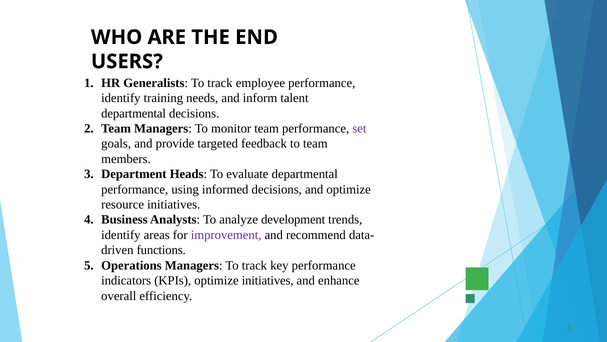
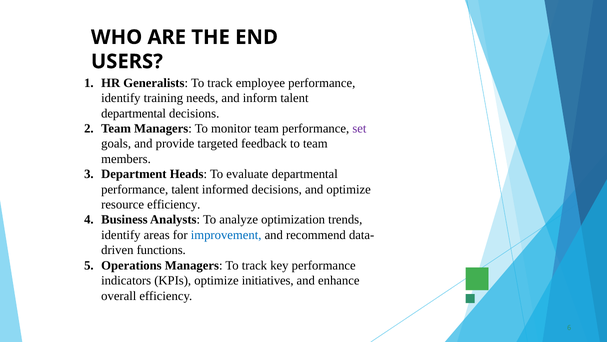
performance using: using -> talent (185, 189)
resource initiatives: initiatives -> efficiency (174, 204)
development: development -> optimization (293, 219)
improvement colour: purple -> blue (226, 235)
